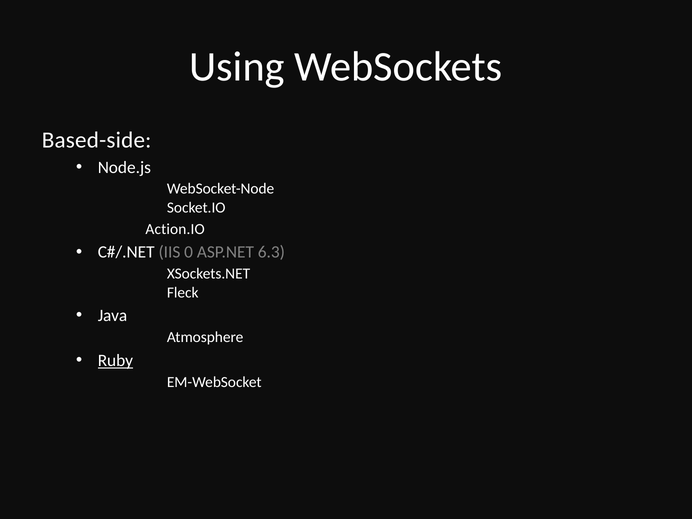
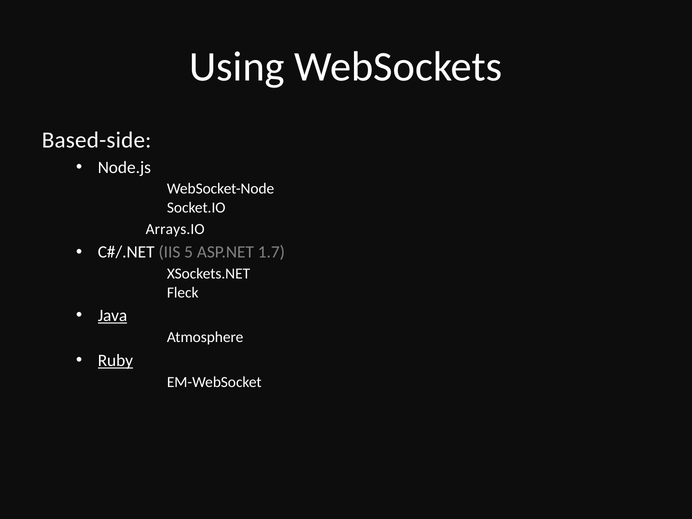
Action.IO: Action.IO -> Arrays.IO (175, 229)
0: 0 -> 5 (189, 252)
6.3: 6.3 -> 1.7 (271, 252)
Java underline: none -> present (112, 316)
